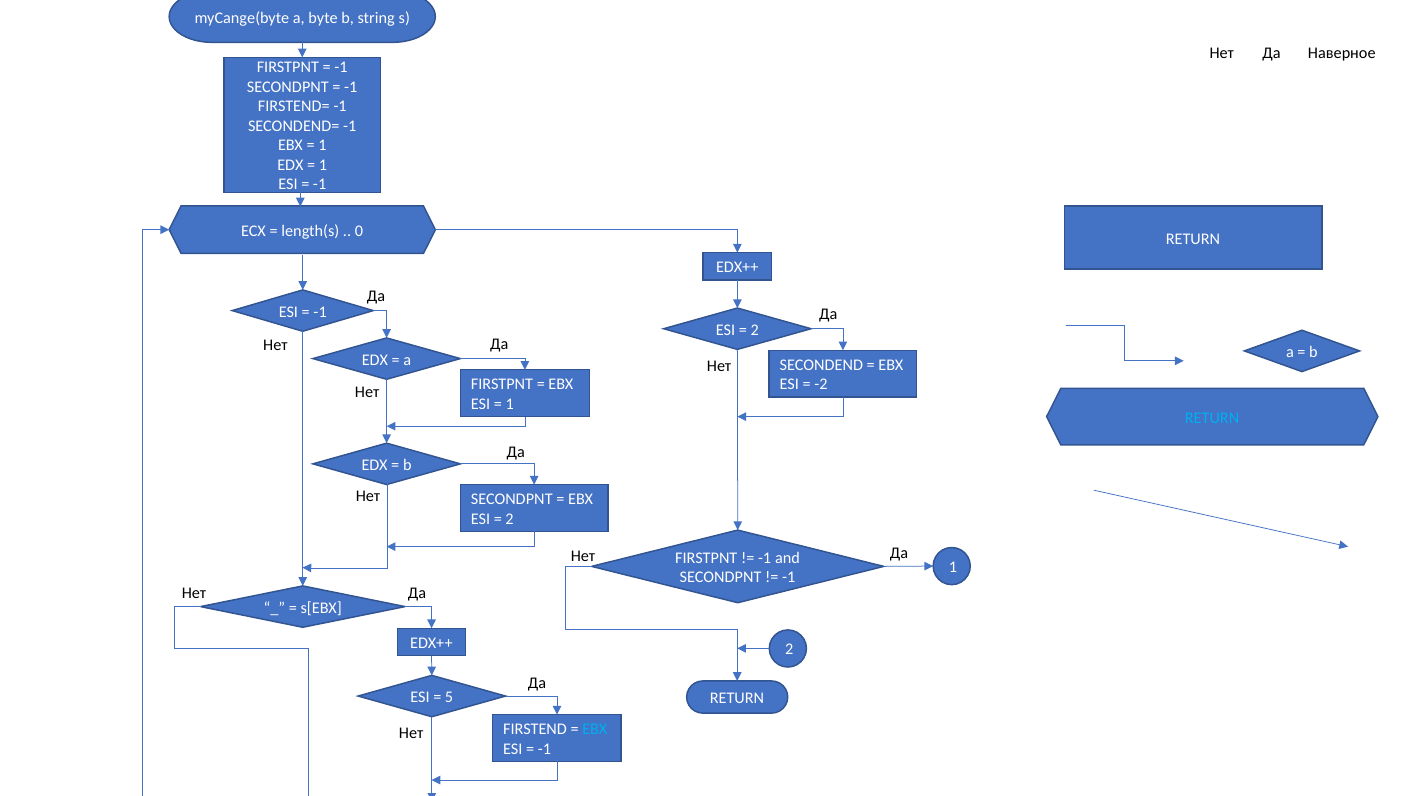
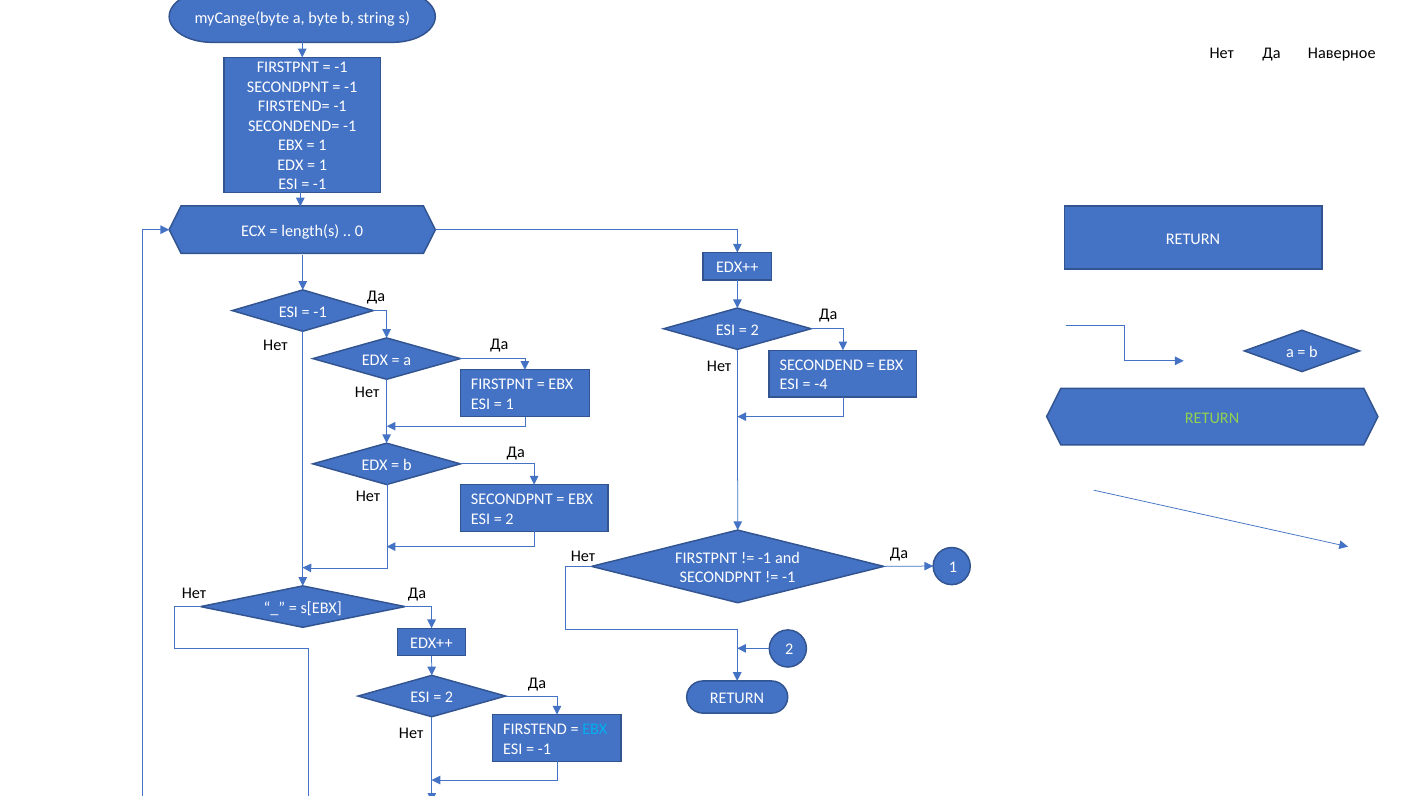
-2: -2 -> -4 (821, 385)
RETURN colour: light blue -> light green (1212, 418)
5: 5 -> 2 (449, 698)
